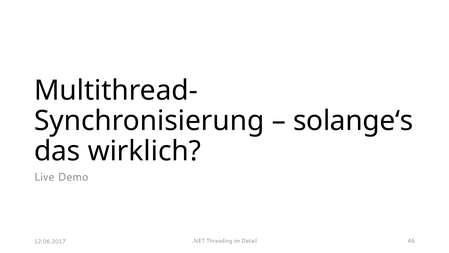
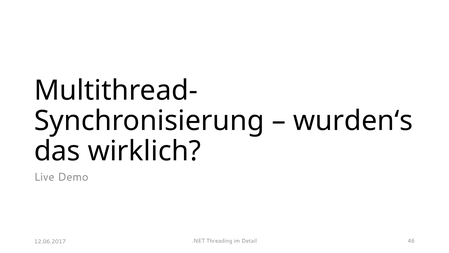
solange‘s: solange‘s -> wurden‘s (353, 121)
